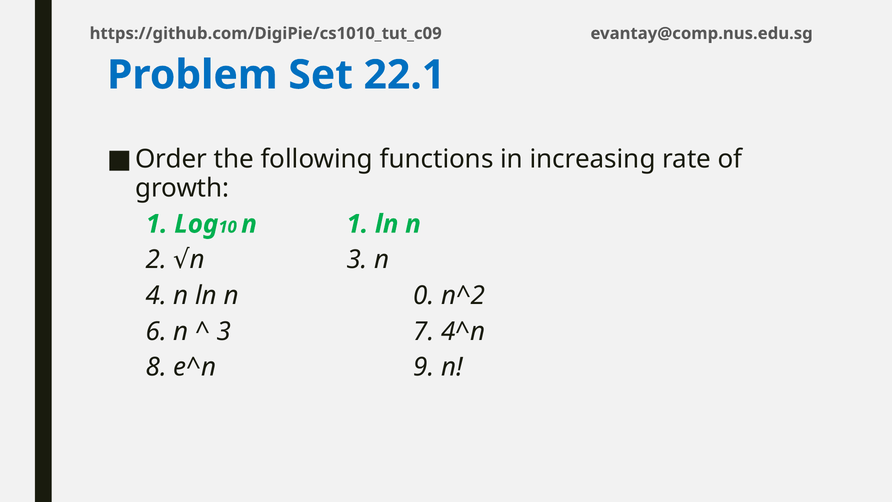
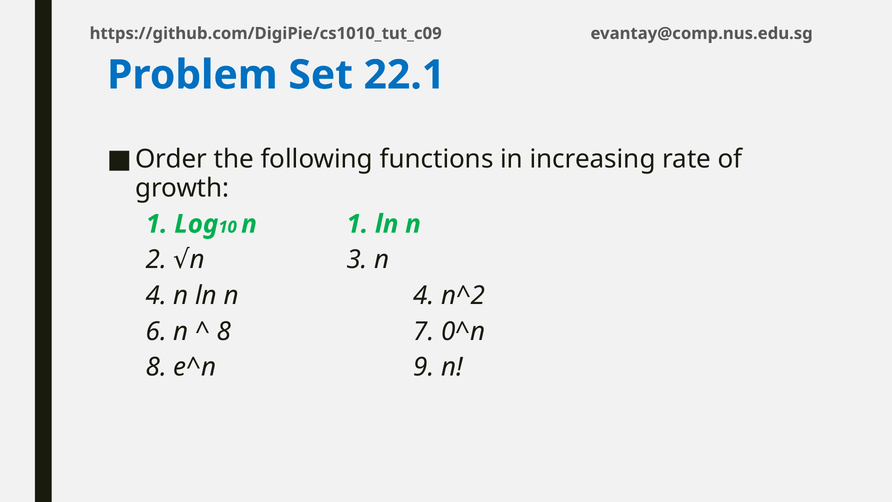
ln n 0: 0 -> 4 (424, 296)
3: 3 -> 8 (224, 331)
4^n: 4^n -> 0^n (463, 331)
